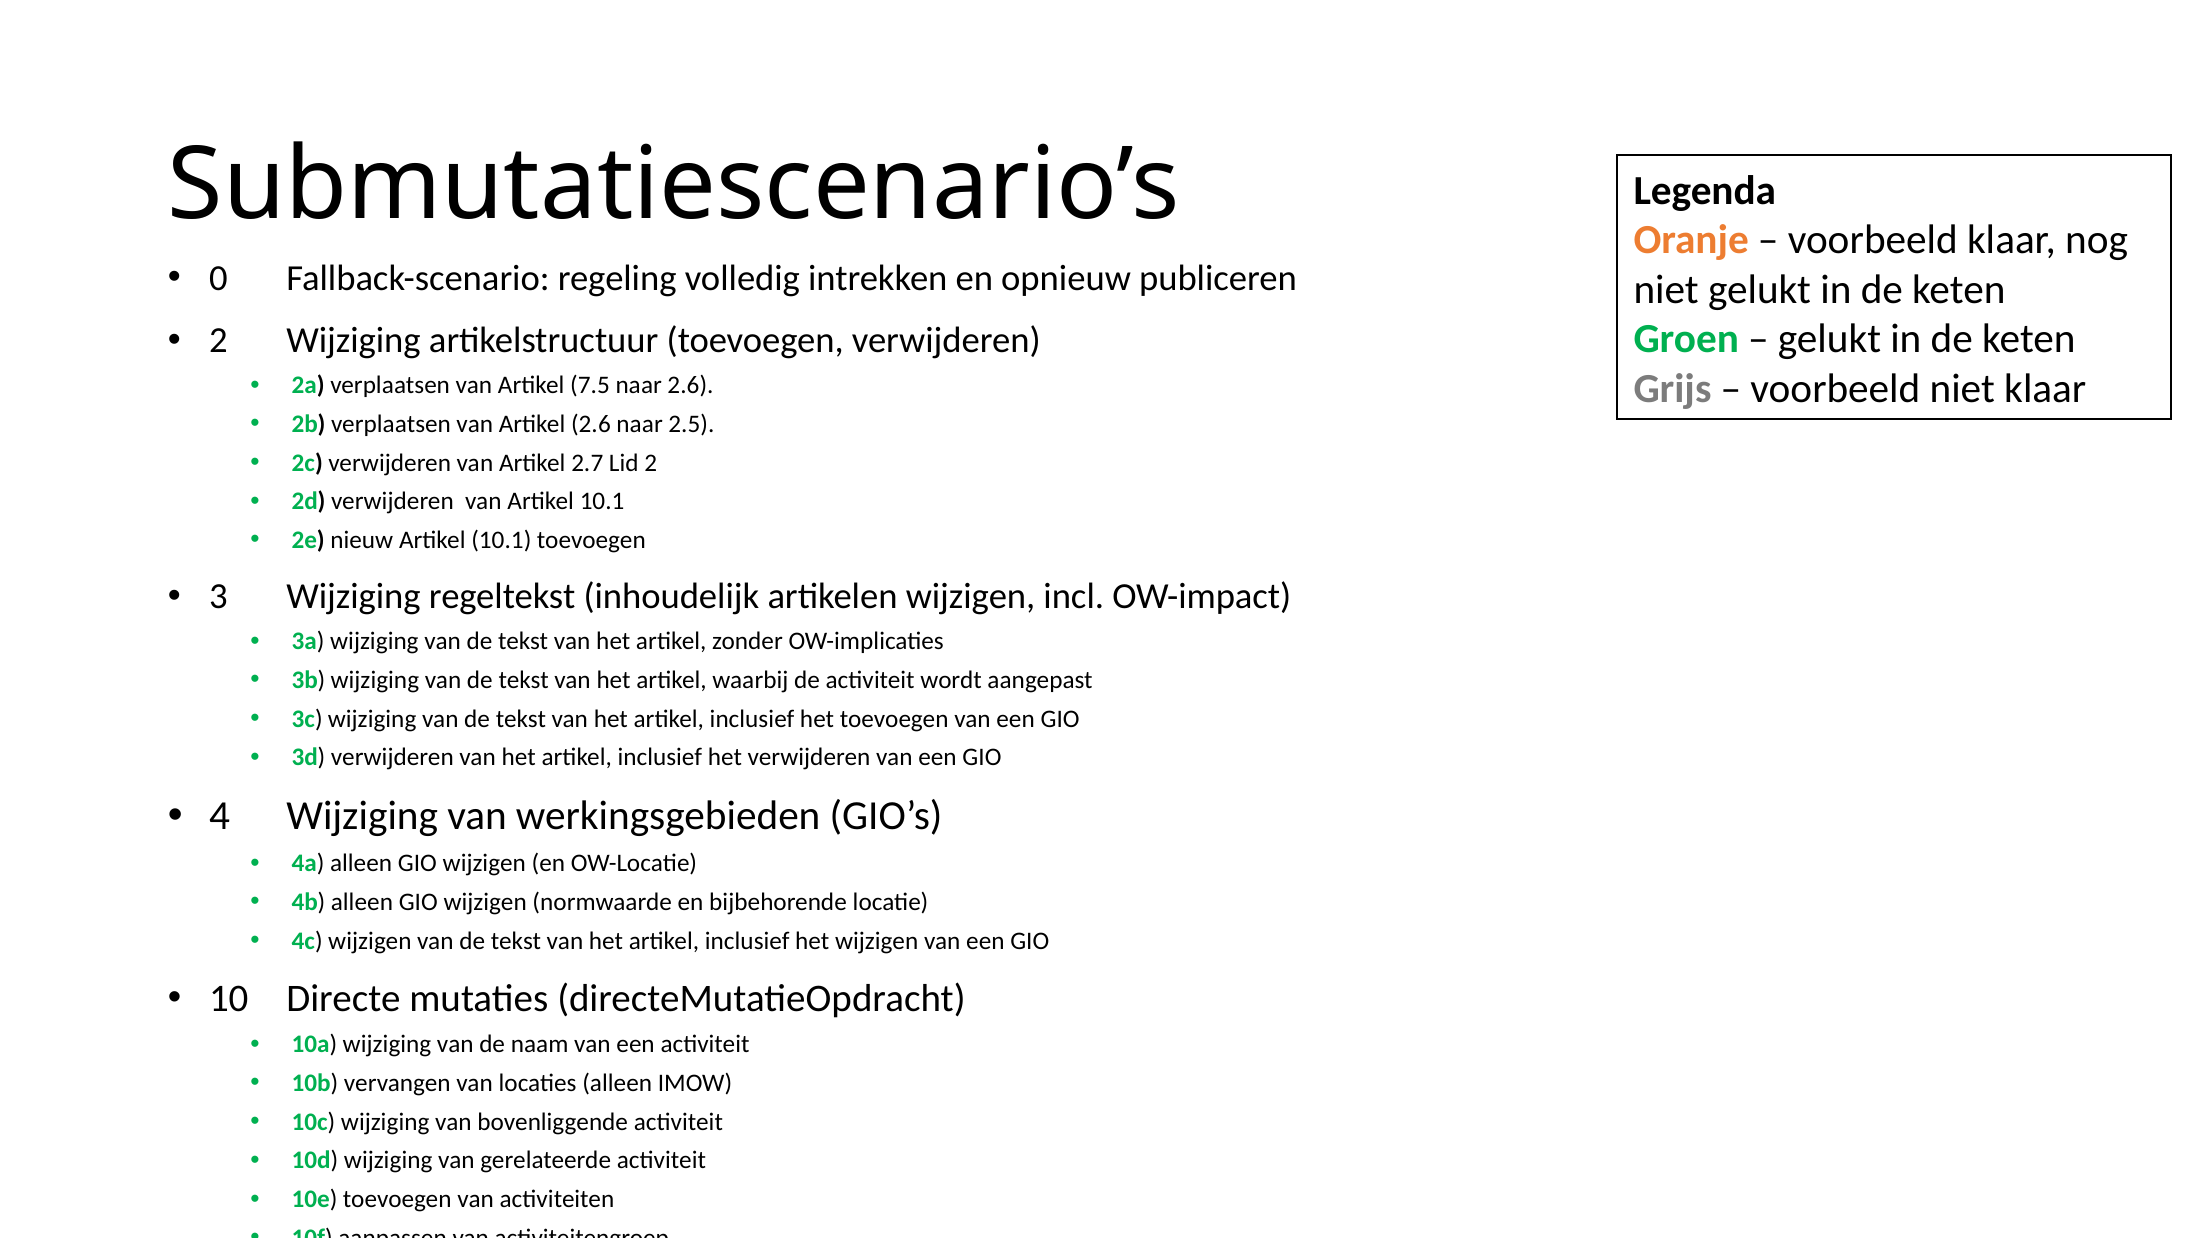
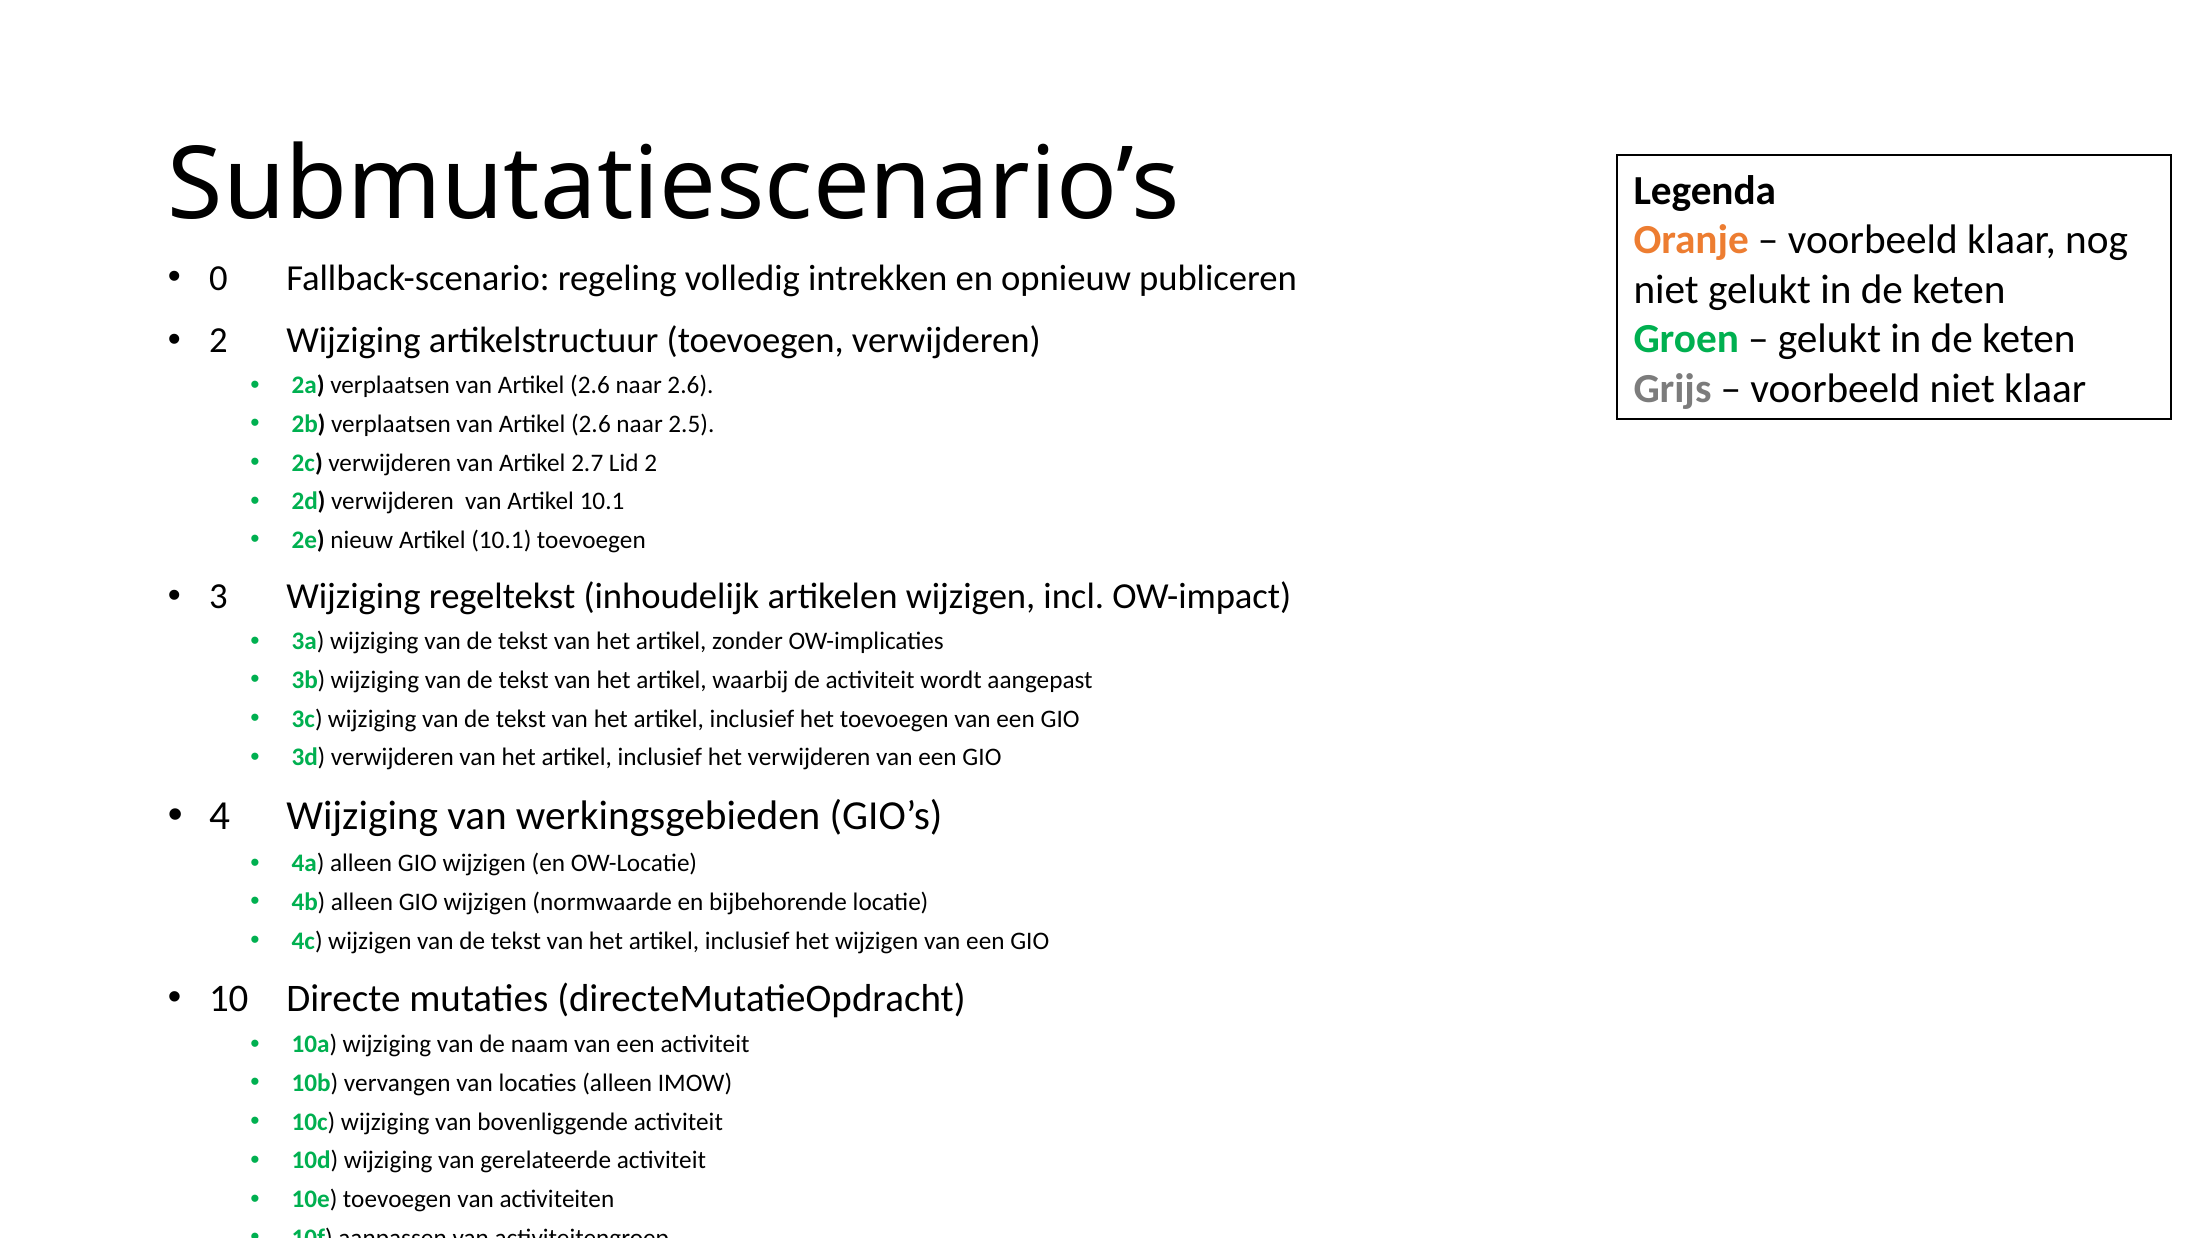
7.5: 7.5 -> 2.6 (590, 386)
